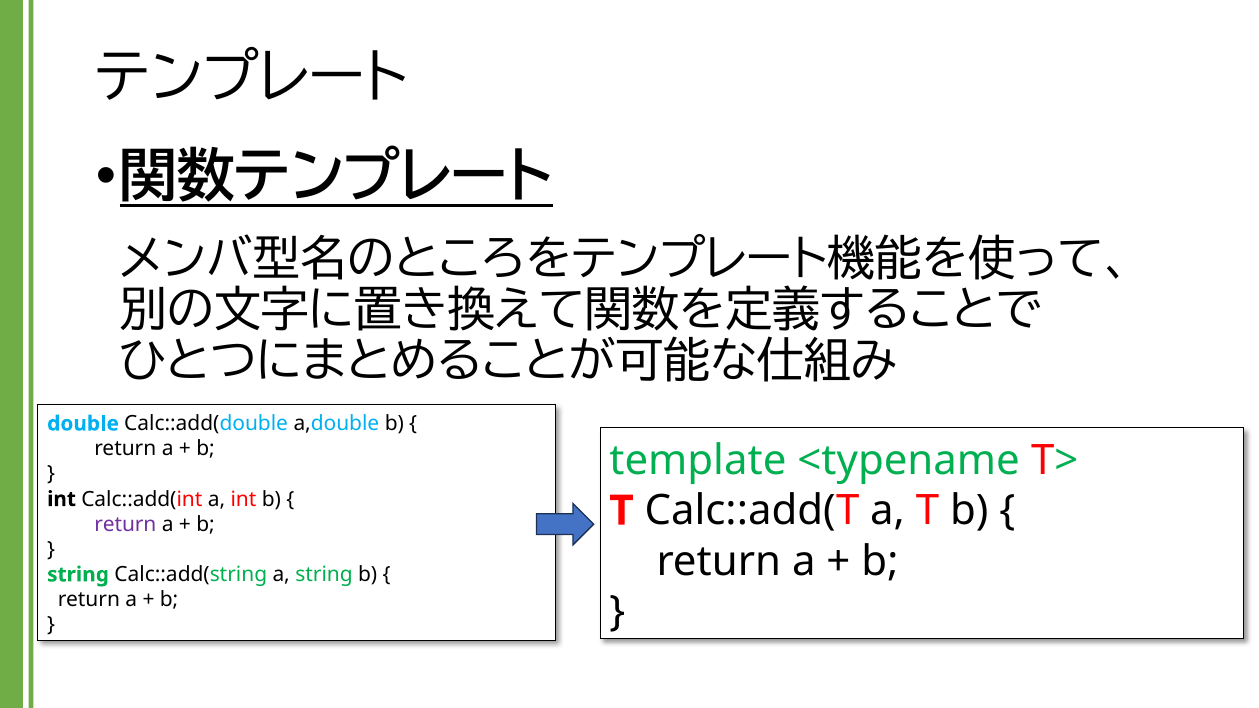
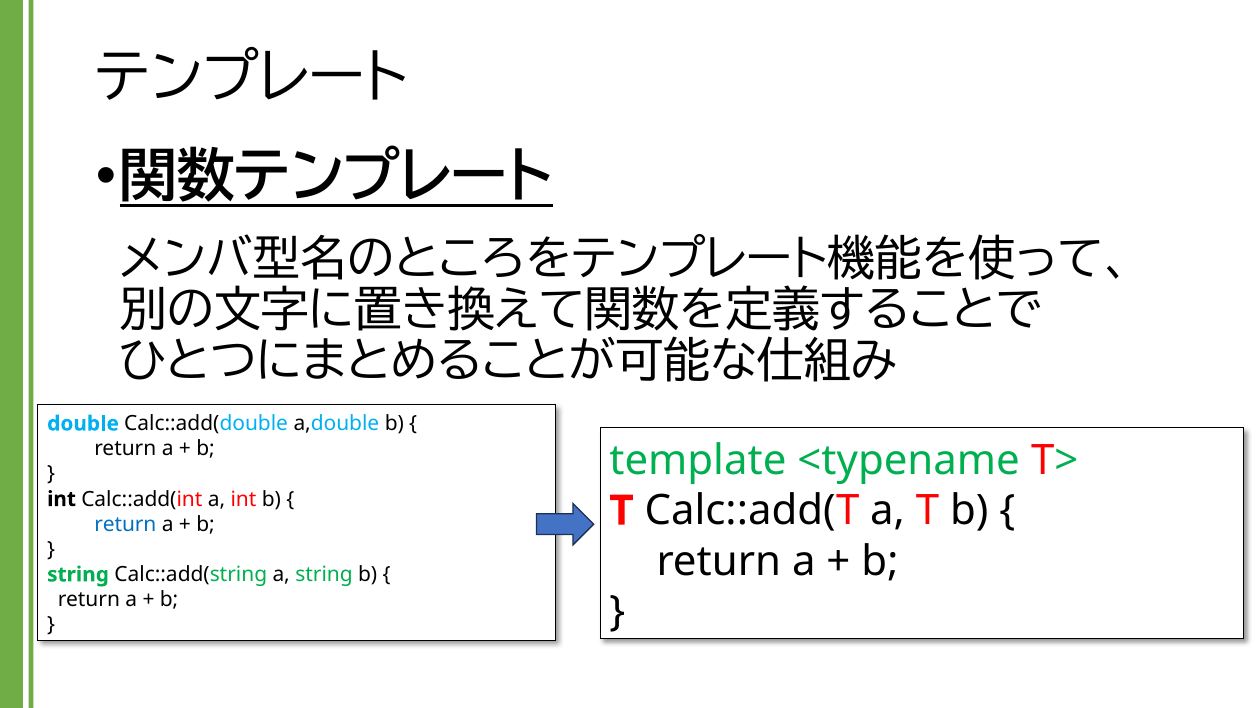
return colour: purple -> blue (125, 524)
